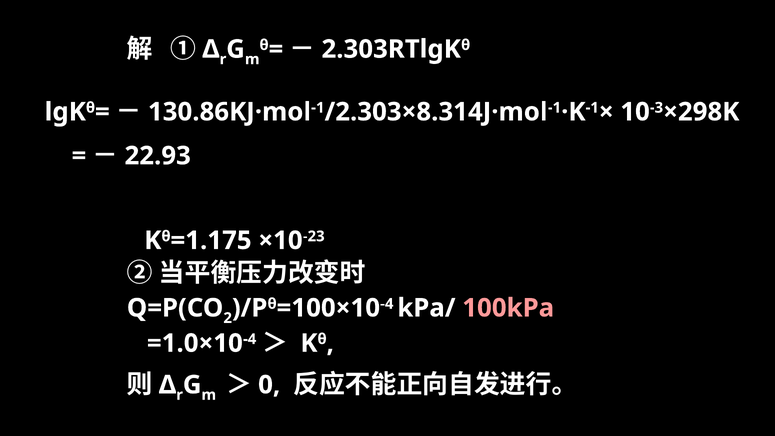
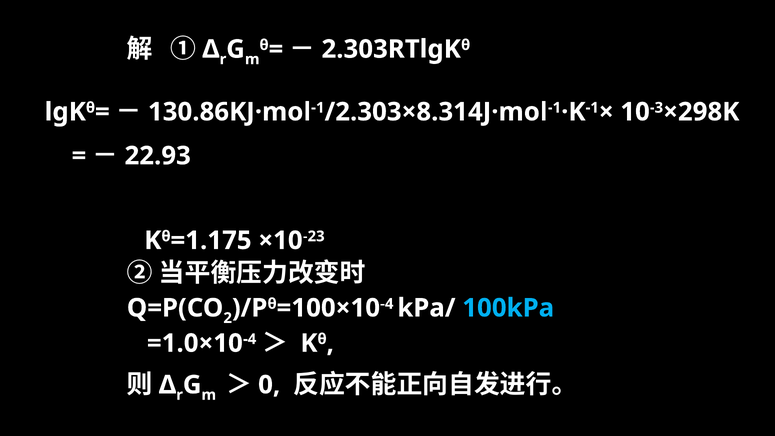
100kPa colour: pink -> light blue (508, 308)
